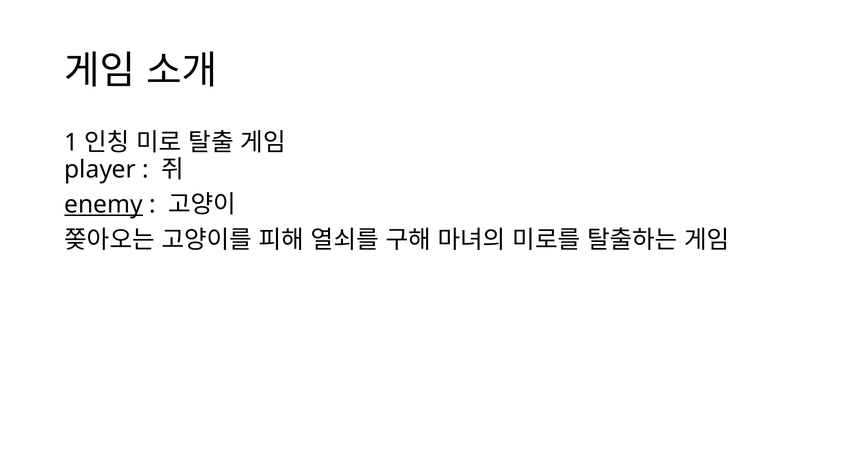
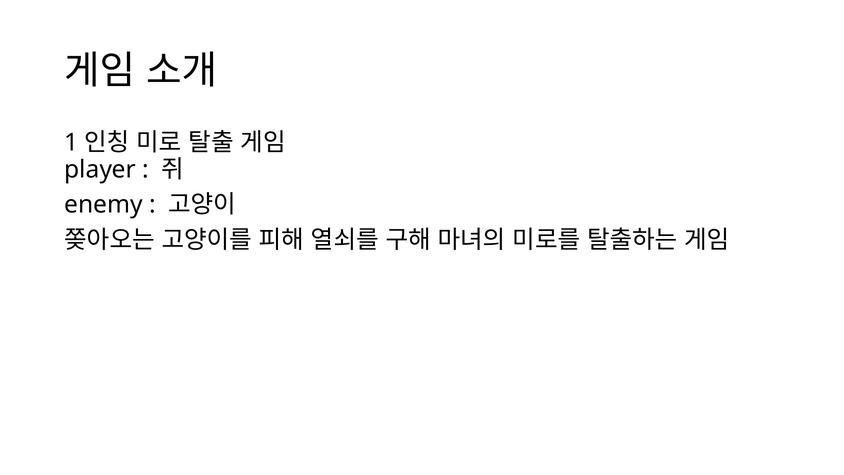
enemy underline: present -> none (104, 205)
